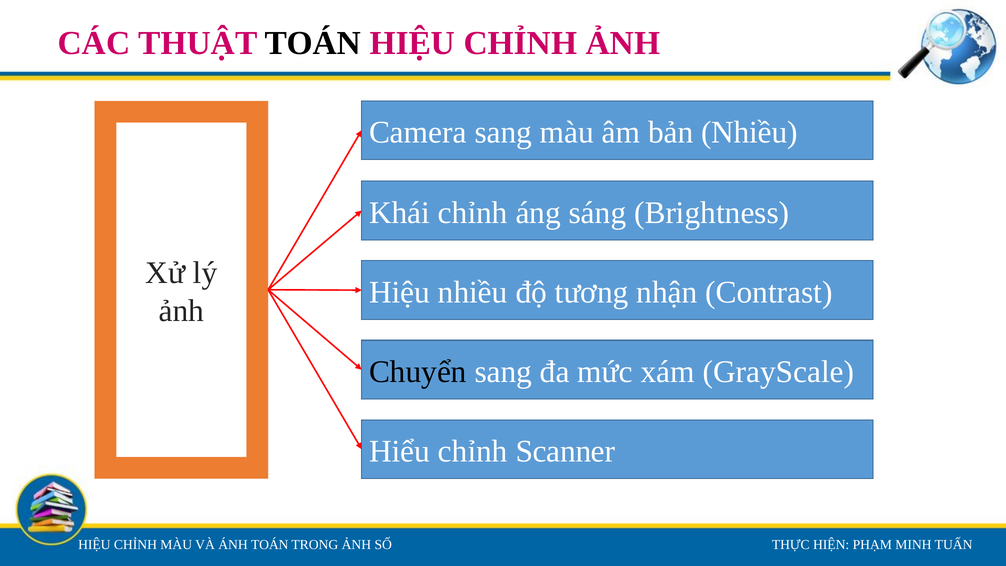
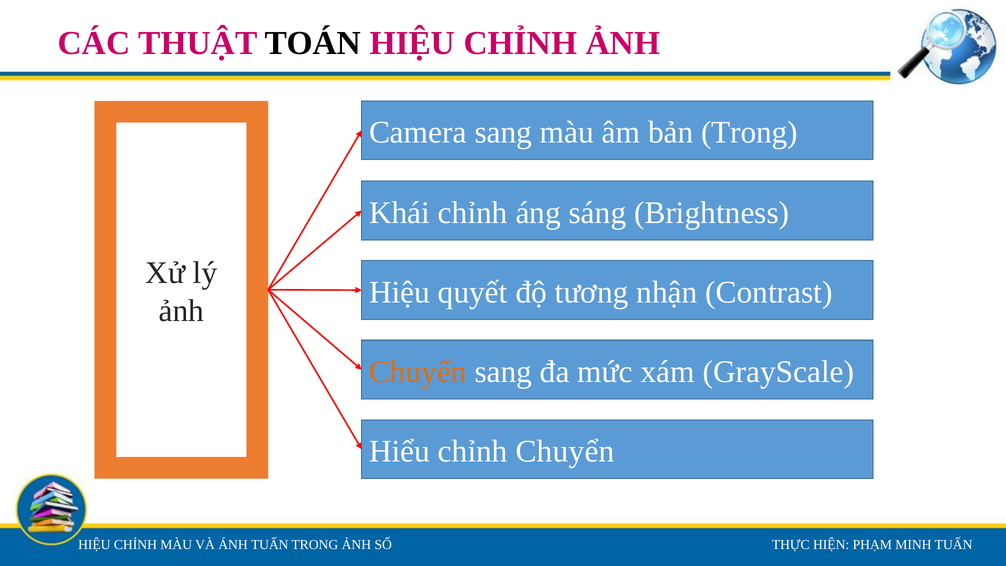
bản Nhiều: Nhiều -> Trong (749, 132)
Hiệu nhiều: nhiều -> quyết (473, 292)
Chuyển colour: black -> orange (418, 372)
chỉnh Scanner: Scanner -> Chuyển (565, 451)
TOÁN: TOÁN -> TUẤN (270, 545)
